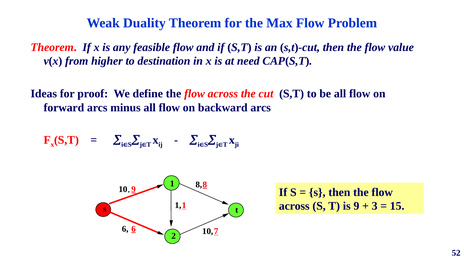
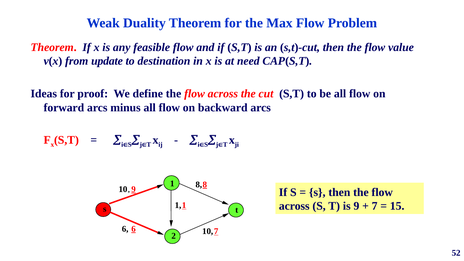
higher: higher -> update (107, 61)
3: 3 -> 7 (375, 206)
